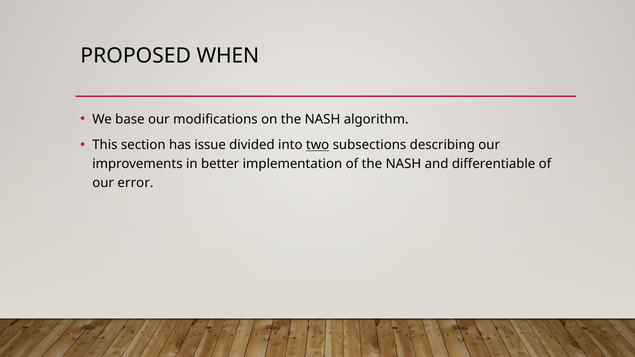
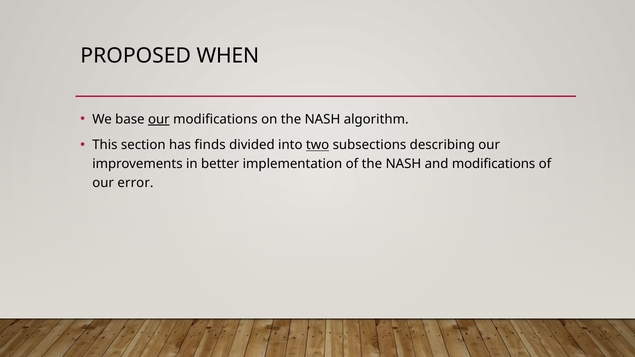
our underline: none -> present (159, 119)
issue: issue -> finds (210, 145)
and differentiable: differentiable -> modifications (494, 164)
